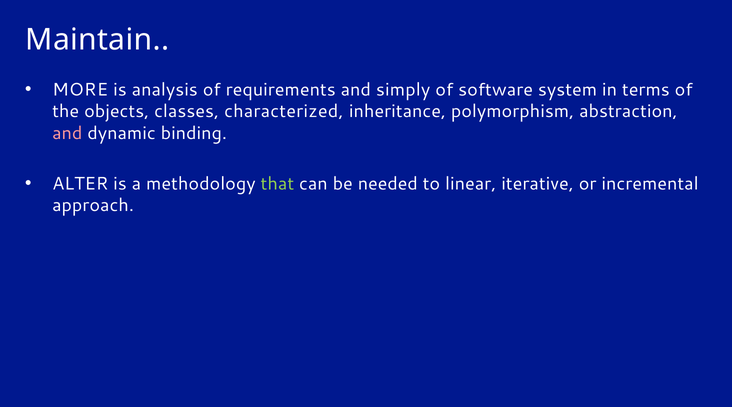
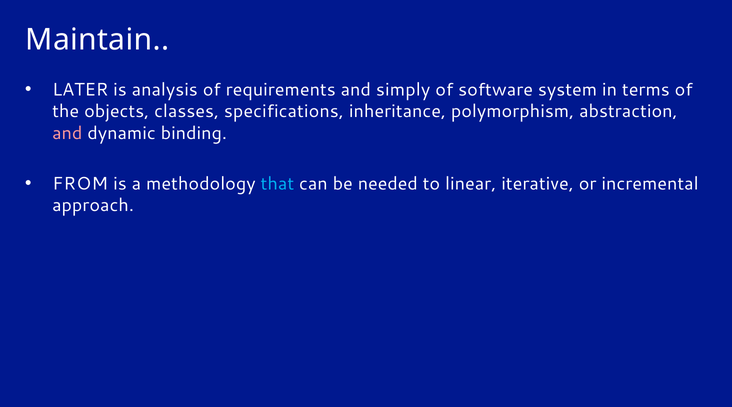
MORE: MORE -> LATER (80, 90)
characterized: characterized -> specifications (284, 111)
ALTER: ALTER -> FROM (80, 184)
that colour: light green -> light blue (277, 184)
